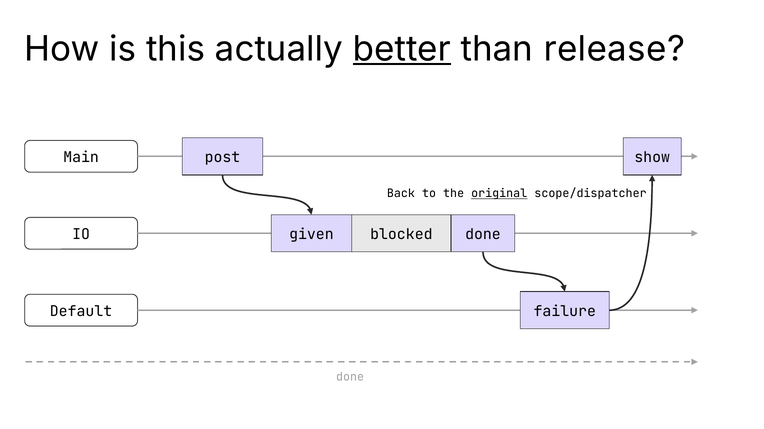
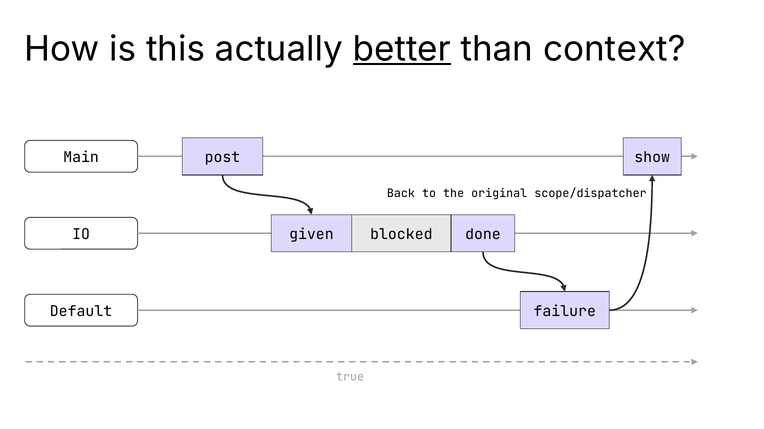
release: release -> context (614, 49)
original underline: present -> none (499, 194)
done: done -> true (350, 377)
